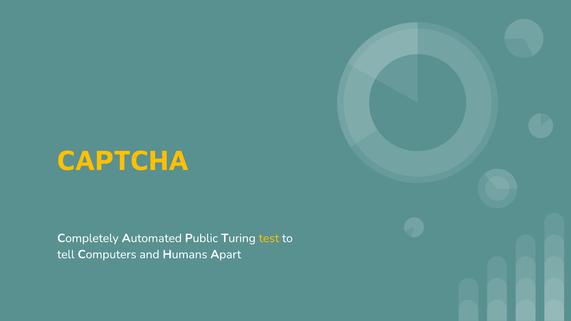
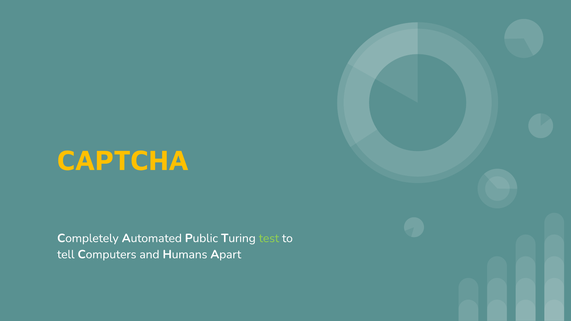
test colour: yellow -> light green (269, 238)
